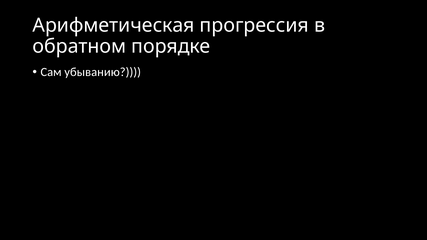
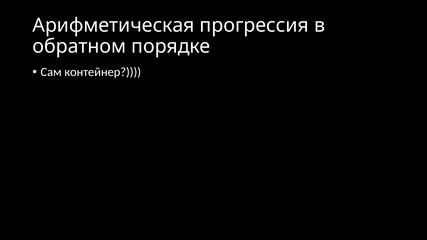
убыванию: убыванию -> контейнер (103, 72)
